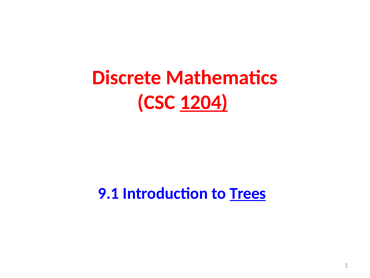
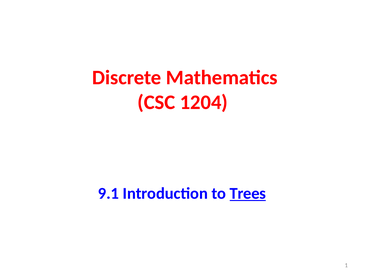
1204 underline: present -> none (204, 102)
